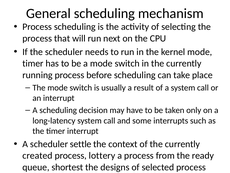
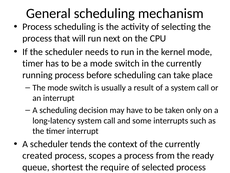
settle: settle -> tends (81, 144)
lottery: lottery -> scopes (102, 155)
designs: designs -> require (115, 167)
